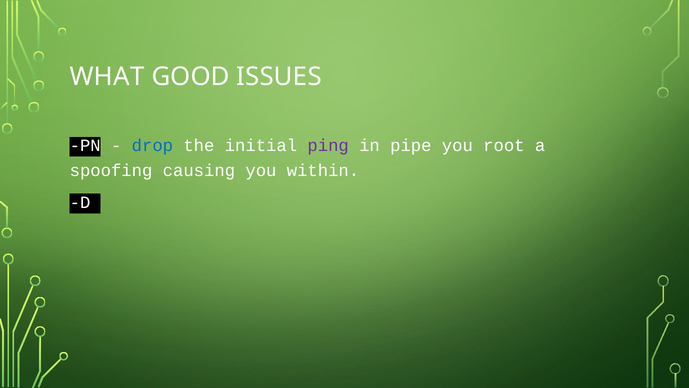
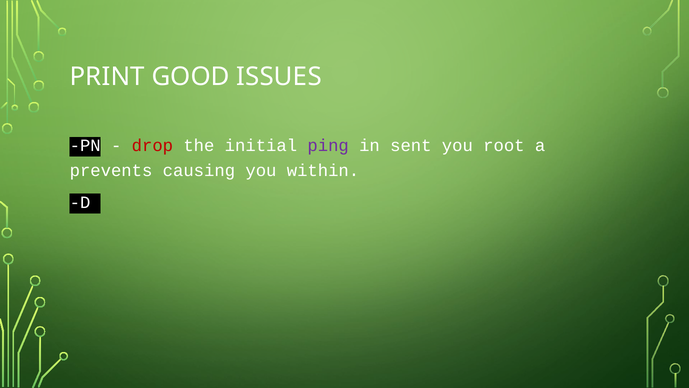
WHAT: WHAT -> PRINT (107, 77)
drop colour: blue -> red (152, 145)
pipe: pipe -> sent (411, 145)
spoofing: spoofing -> prevents (111, 170)
